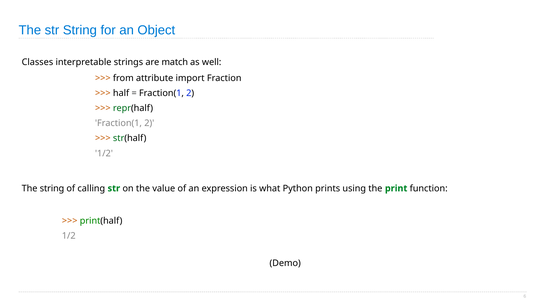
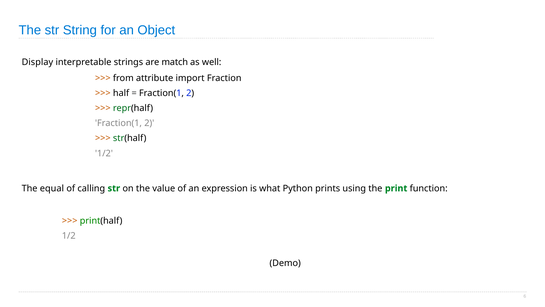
Classes: Classes -> Display (37, 62)
The string: string -> equal (52, 188)
